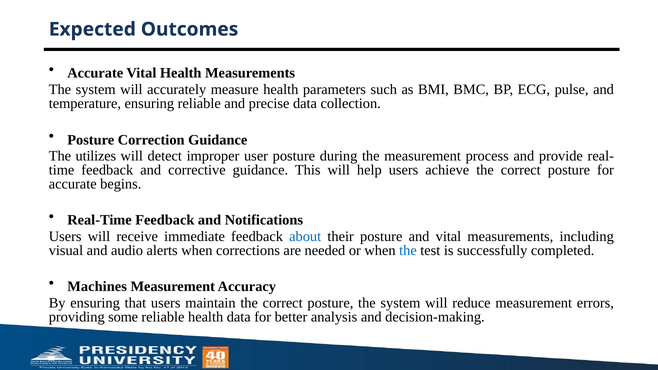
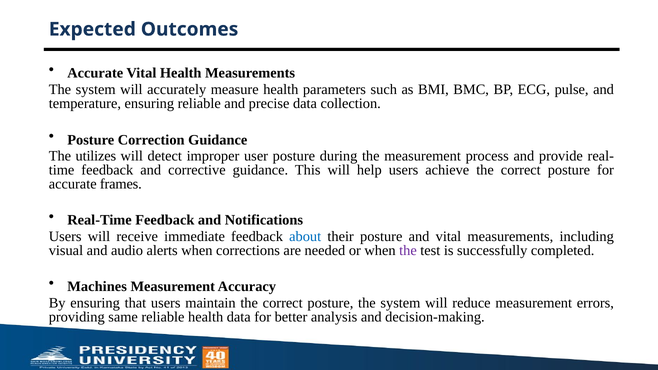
begins: begins -> frames (121, 184)
the colour: blue -> purple (408, 250)
some: some -> same (123, 317)
